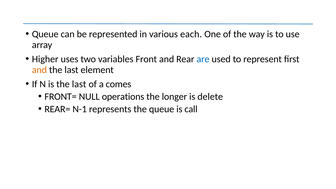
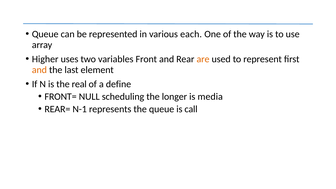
are colour: blue -> orange (203, 59)
is the last: last -> real (79, 84)
comes: comes -> define (118, 84)
operations: operations -> scheduling (123, 97)
delete: delete -> media (210, 97)
